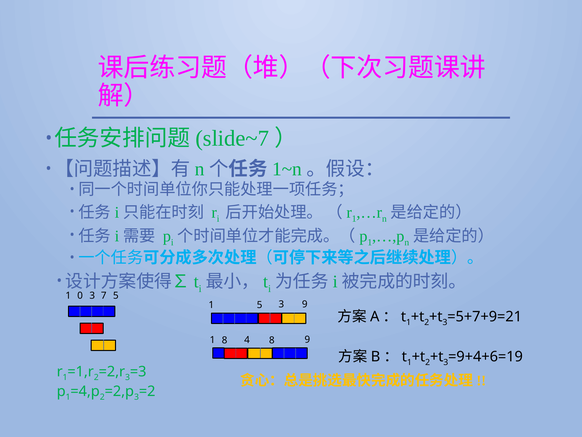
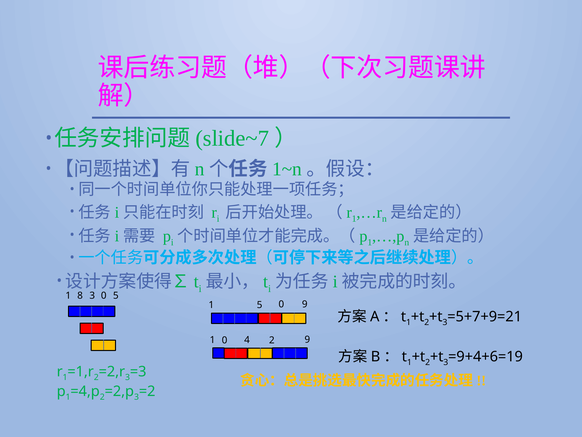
0: 0 -> 8 (80, 295)
3 7: 7 -> 0 (104, 295)
5 3: 3 -> 0 (281, 304)
1 8: 8 -> 0 (225, 340)
4 8: 8 -> 2 (272, 340)
